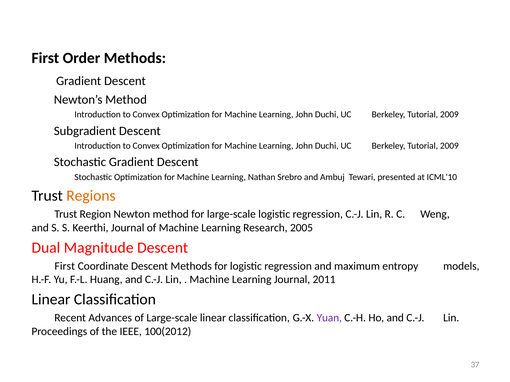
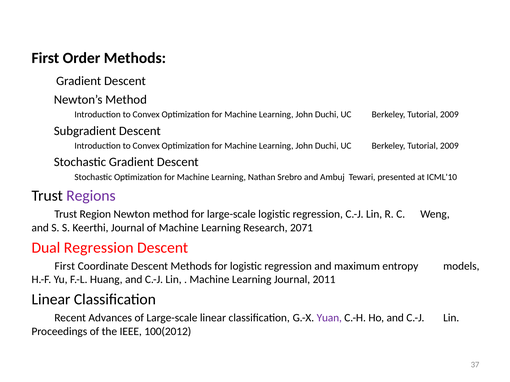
Regions colour: orange -> purple (91, 196)
2005: 2005 -> 2071 (302, 228)
Dual Magnitude: Magnitude -> Regression (99, 248)
